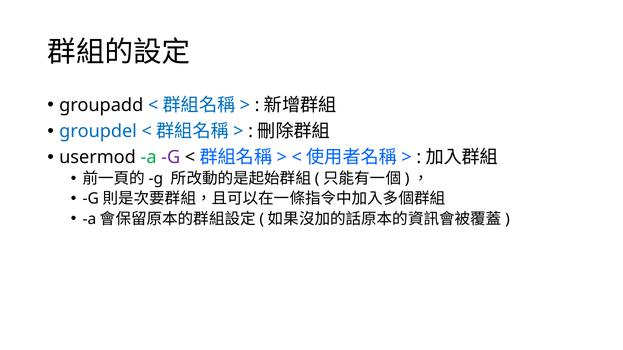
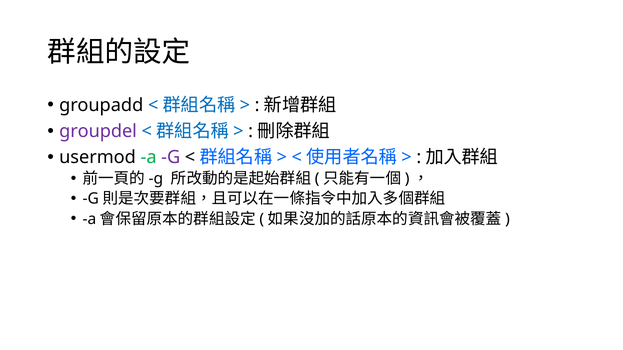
groupdel colour: blue -> purple (98, 131)
